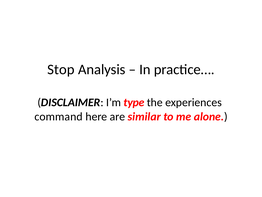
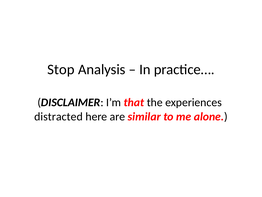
type: type -> that (134, 102)
command: command -> distracted (59, 116)
